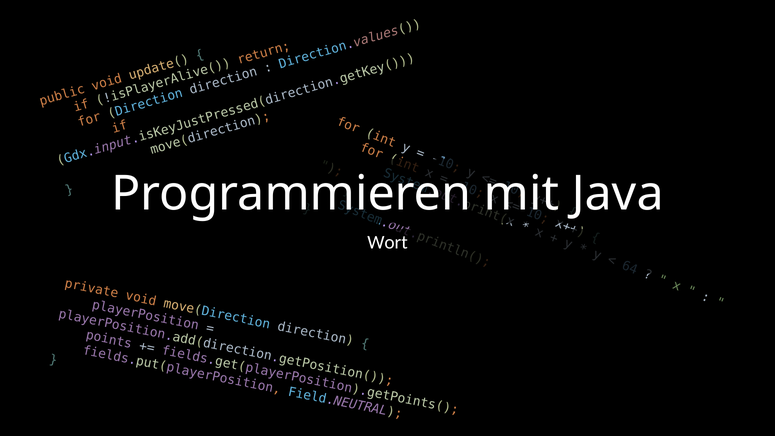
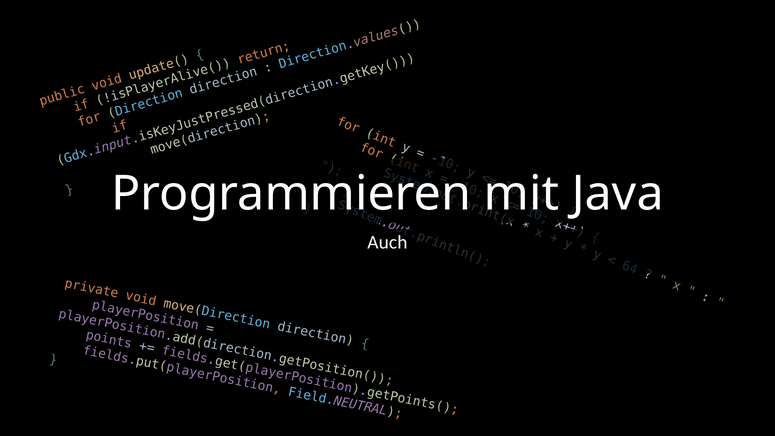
Wort: Wort -> Auch (387, 242)
